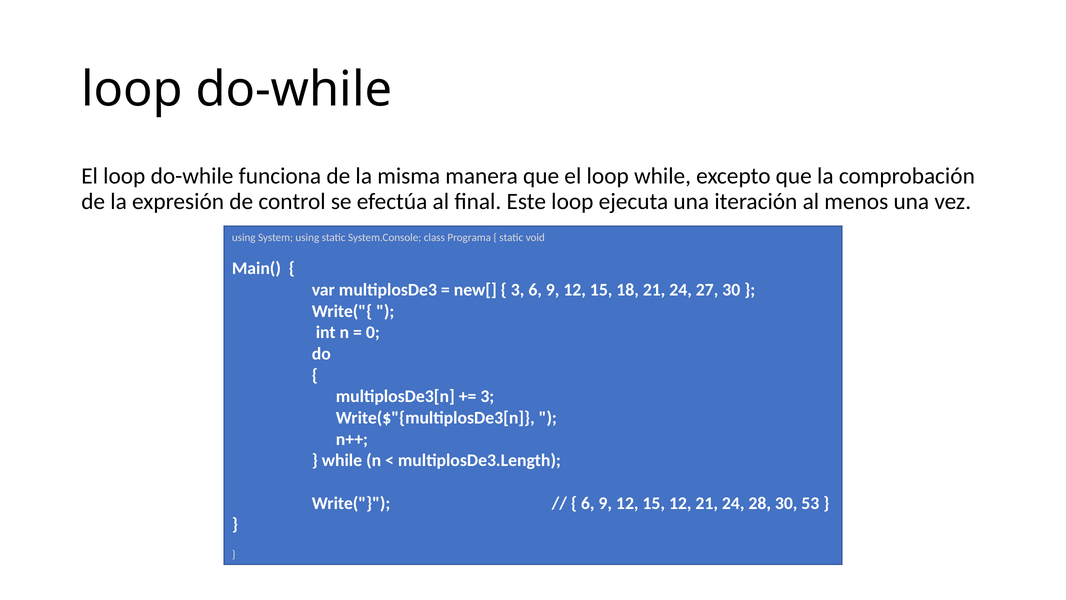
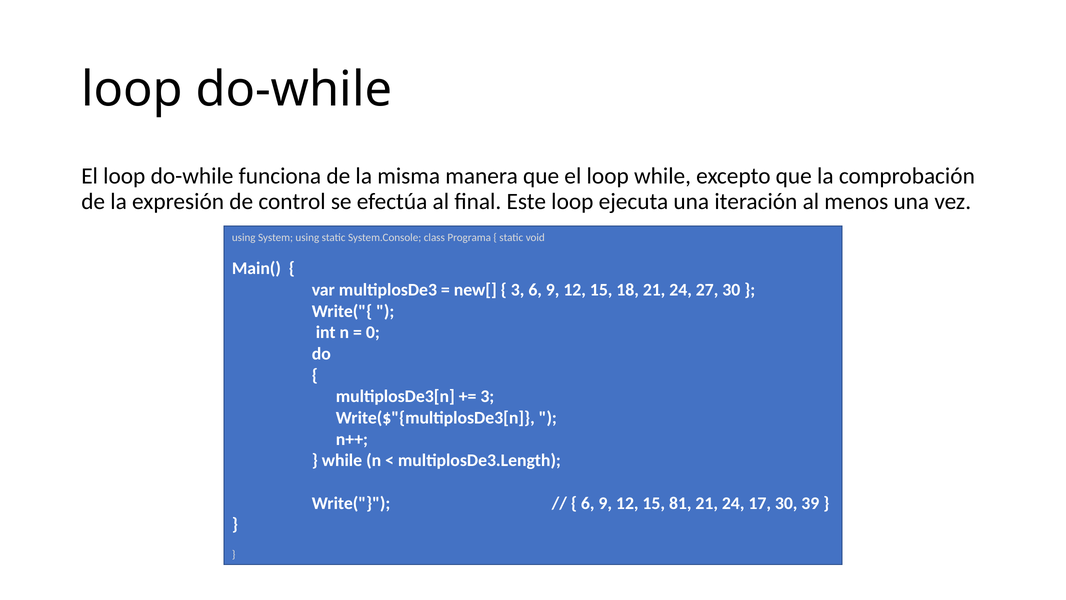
15 12: 12 -> 81 (680, 503)
28: 28 -> 17 (760, 503)
53: 53 -> 39 (810, 503)
